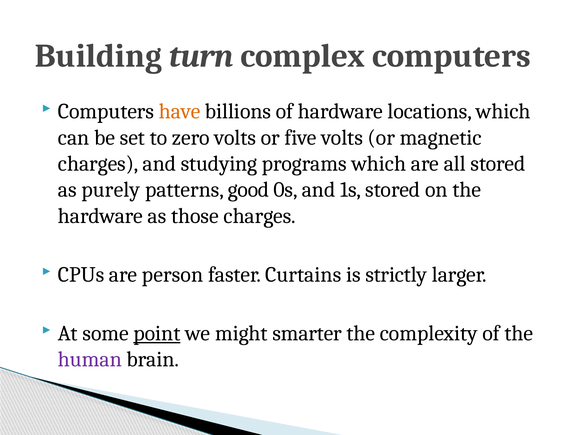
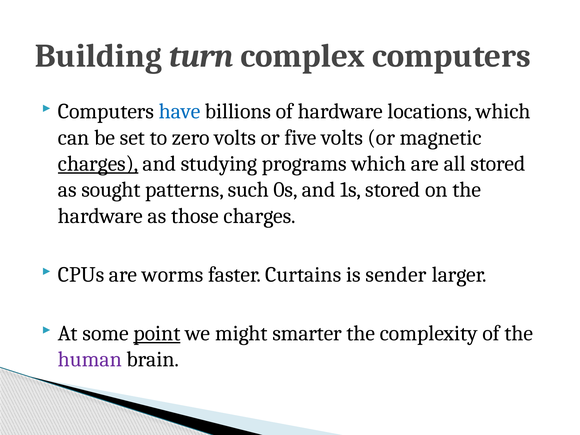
have colour: orange -> blue (180, 111)
charges underline: none -> present (98, 164)
purely: purely -> sought (111, 190)
good: good -> such (248, 190)
person: person -> worms (173, 275)
strictly: strictly -> sender (396, 275)
